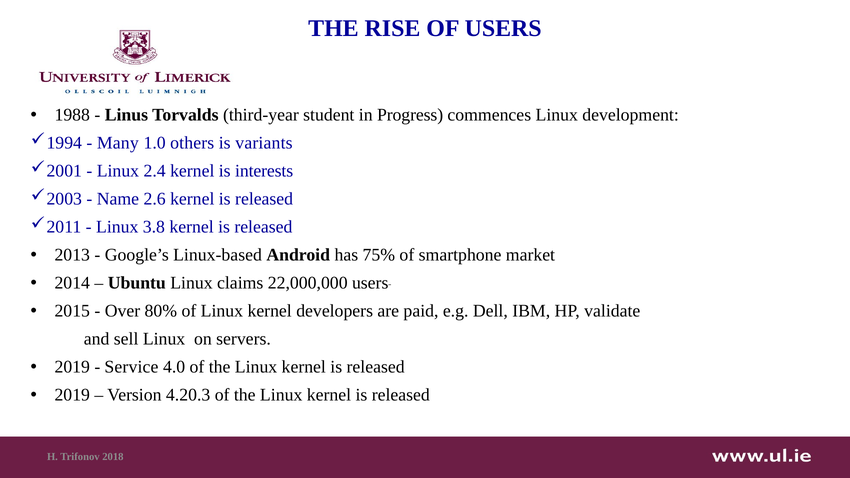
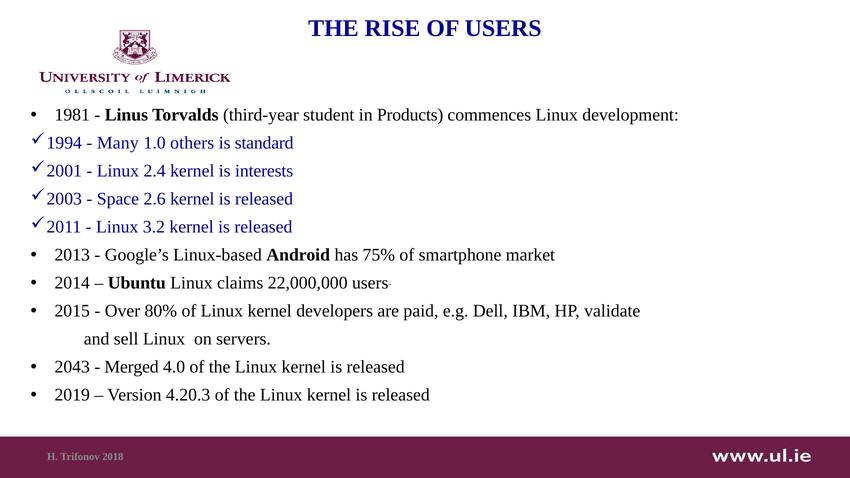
1988: 1988 -> 1981 (72, 115)
Progress: Progress -> Products (410, 115)
variants: variants -> standard (264, 143)
Name: Name -> Space (118, 199)
3.8: 3.8 -> 3.2 (154, 227)
2019: 2019 -> 2043 (72, 367)
Service: Service -> Merged (132, 367)
